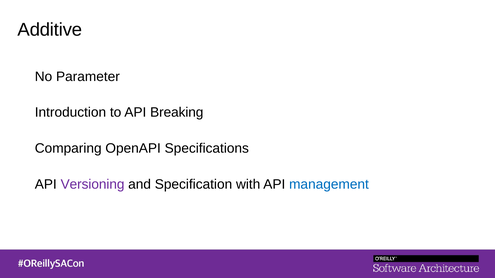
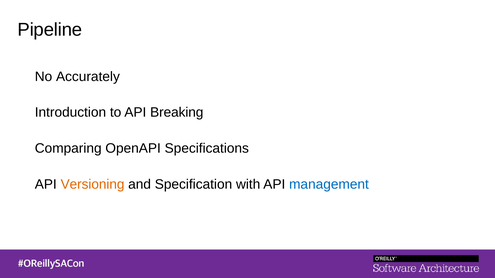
Additive: Additive -> Pipeline (50, 30)
Parameter: Parameter -> Accurately (88, 77)
Versioning colour: purple -> orange (93, 185)
